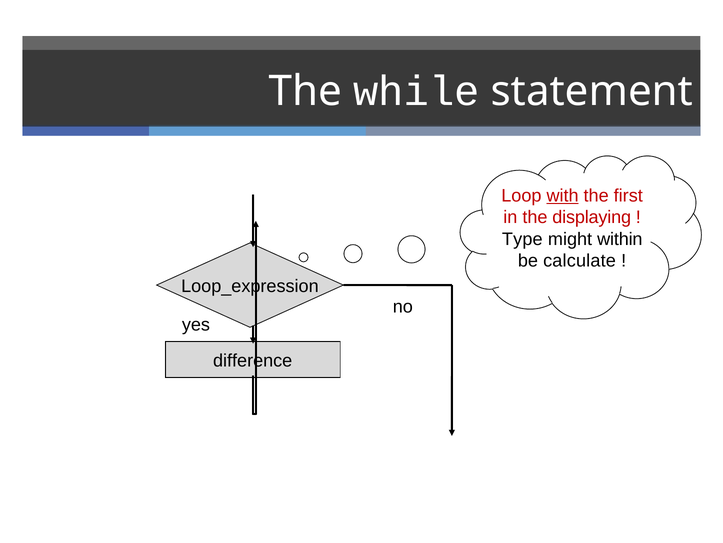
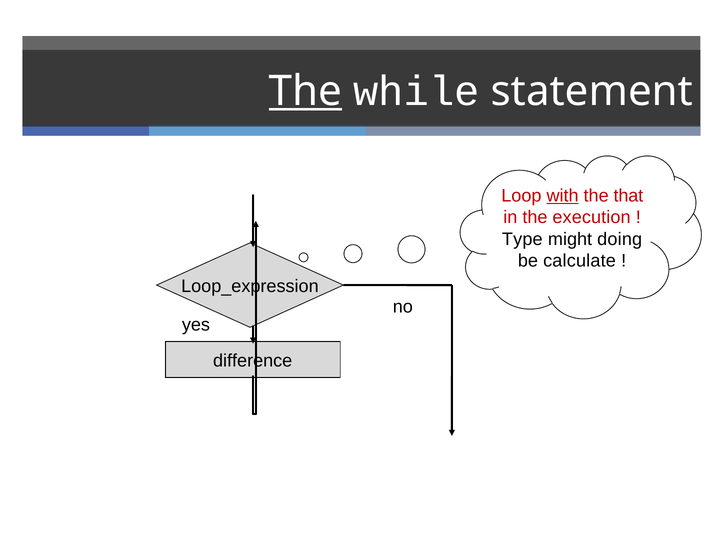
The underline: none -> present (306, 91)
first: first -> that (628, 195)
displaying: displaying -> execution (592, 217)
within: within -> doing (620, 239)
